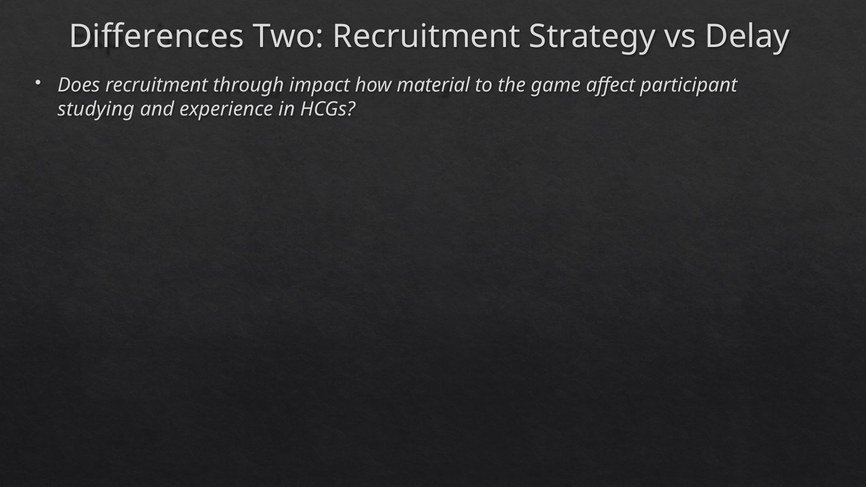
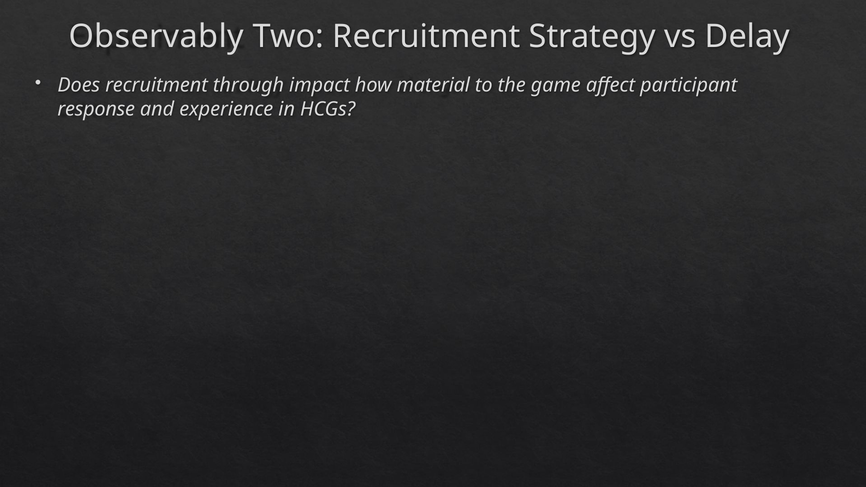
Differences: Differences -> Observably (156, 37)
studying: studying -> response (96, 109)
